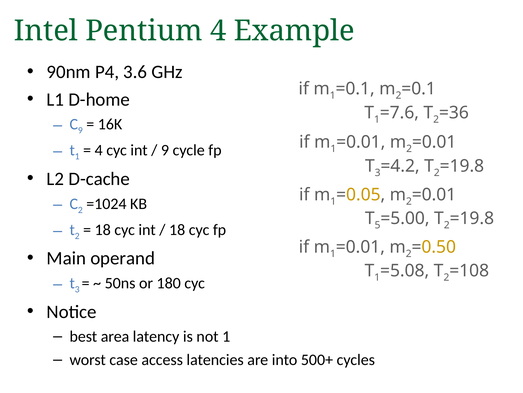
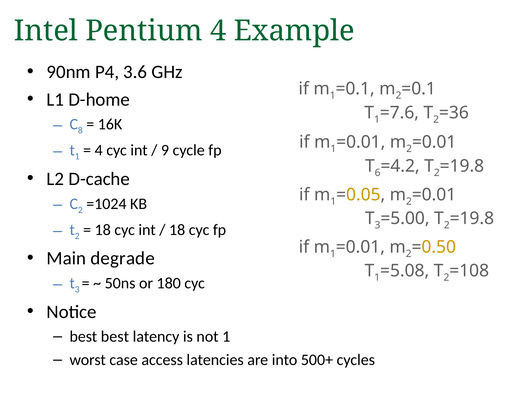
9: 9 -> 8 (80, 130)
3: 3 -> 6 (378, 172)
5: 5 -> 3 (378, 225)
operand: operand -> degrade (123, 258)
best area: area -> best (115, 336)
